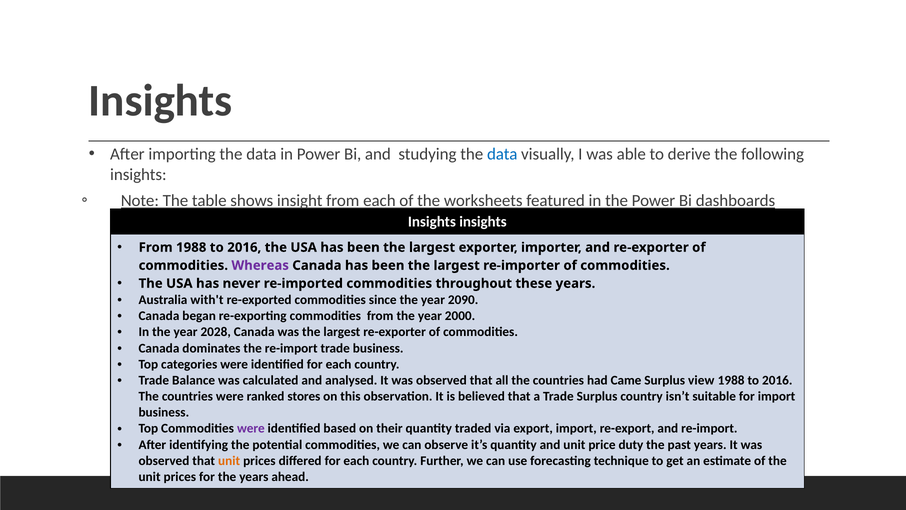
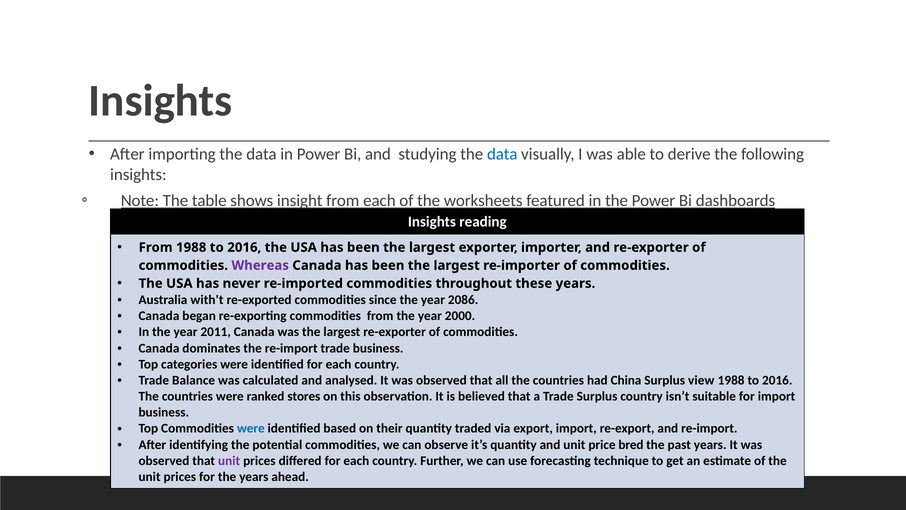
Insights insights: insights -> reading (483, 222)
2090: 2090 -> 2086 (463, 300)
2028: 2028 -> 2011 (216, 332)
Came: Came -> China (626, 380)
were colour: purple -> blue (251, 428)
duty: duty -> bred (631, 444)
unit colour: orange -> purple (229, 460)
